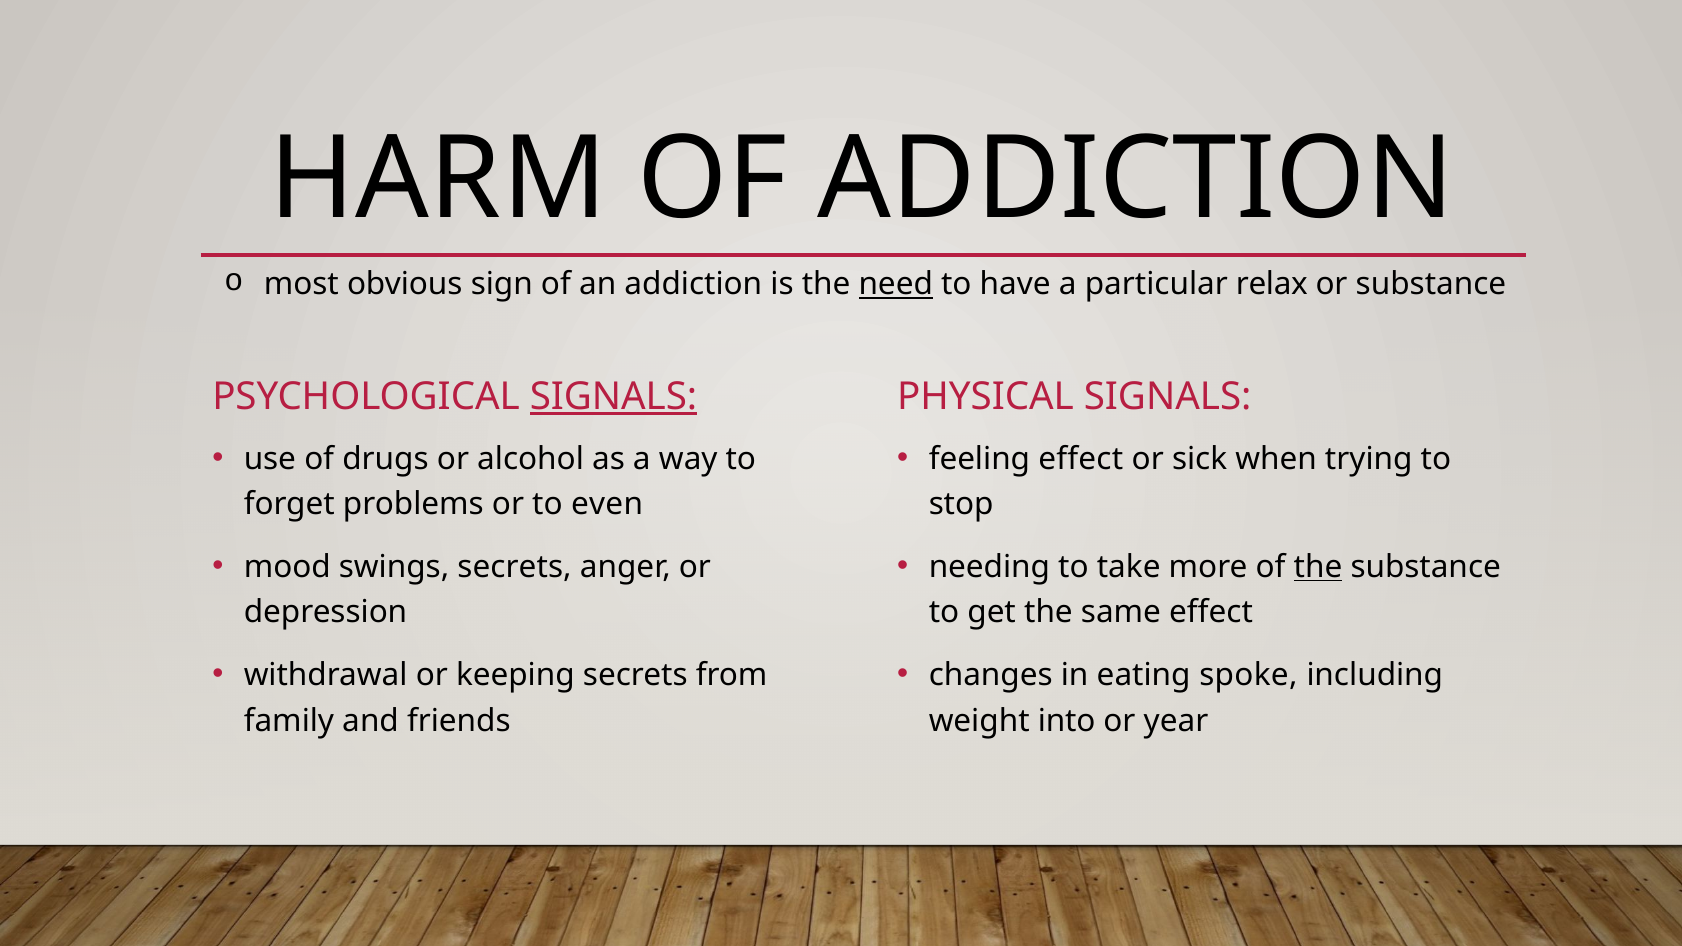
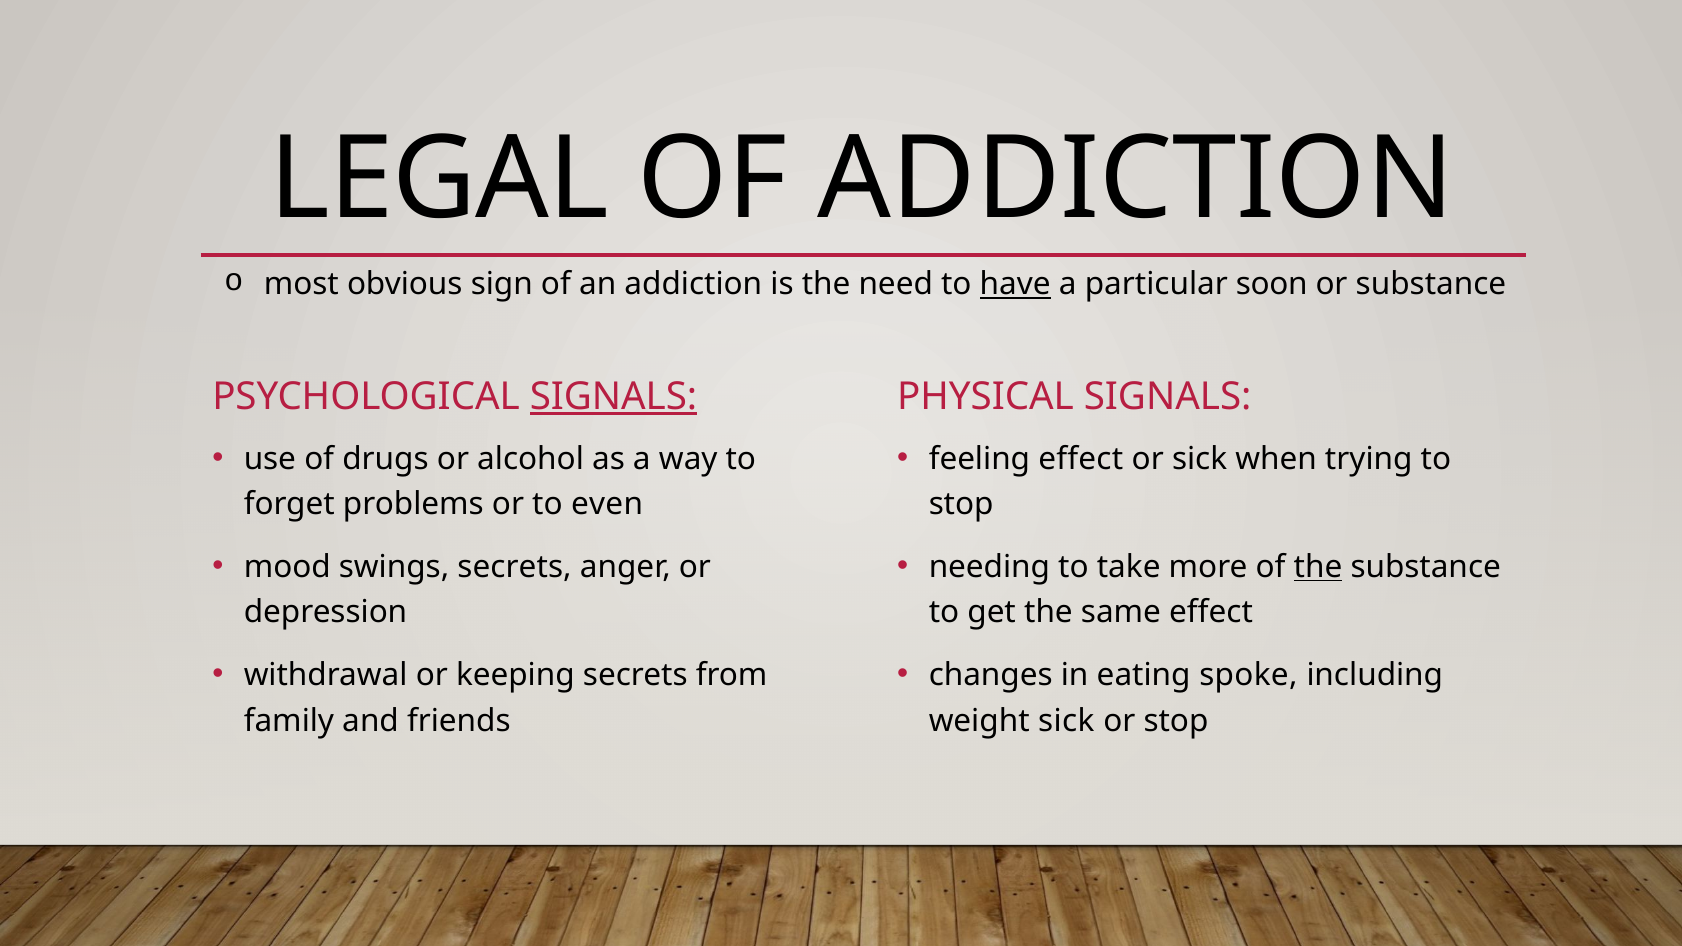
HARM: HARM -> LEGAL (439, 179)
need underline: present -> none (896, 284)
have underline: none -> present (1015, 284)
relax: relax -> soon (1272, 284)
weight into: into -> sick (1066, 721)
or year: year -> stop (1176, 721)
